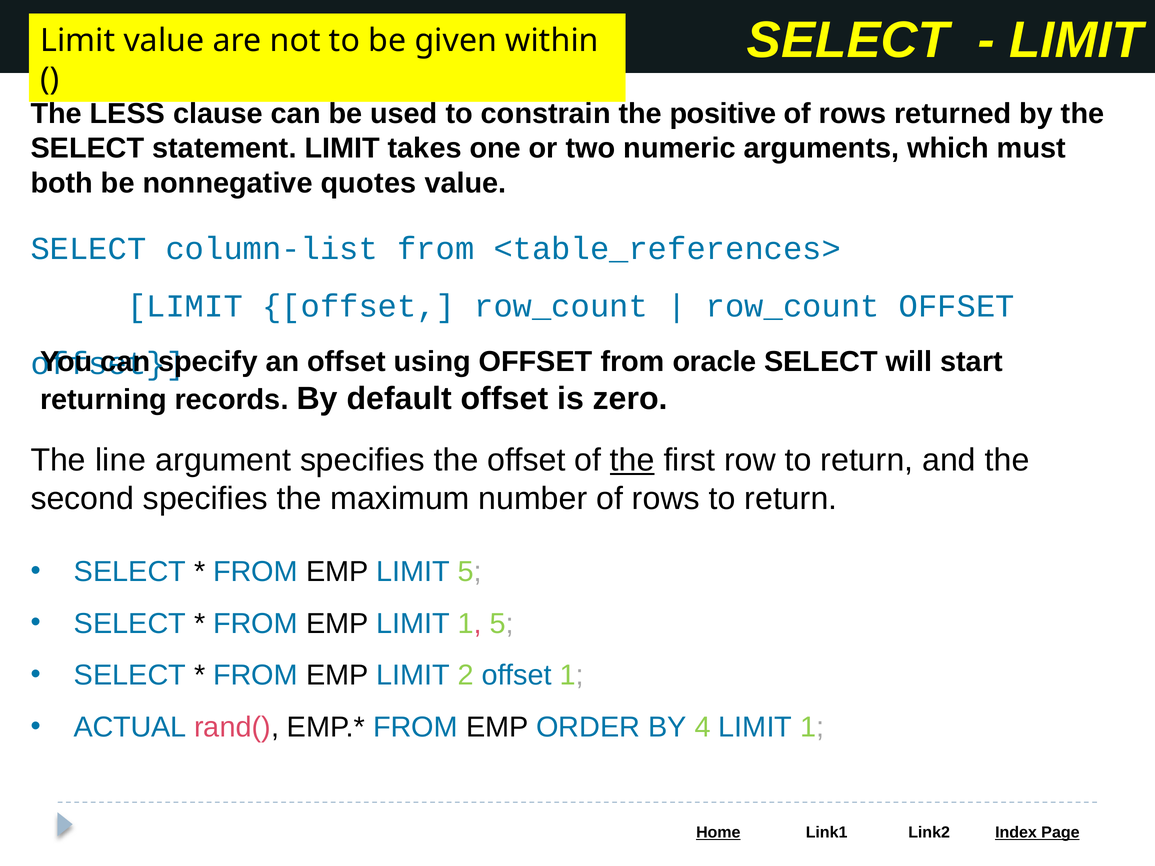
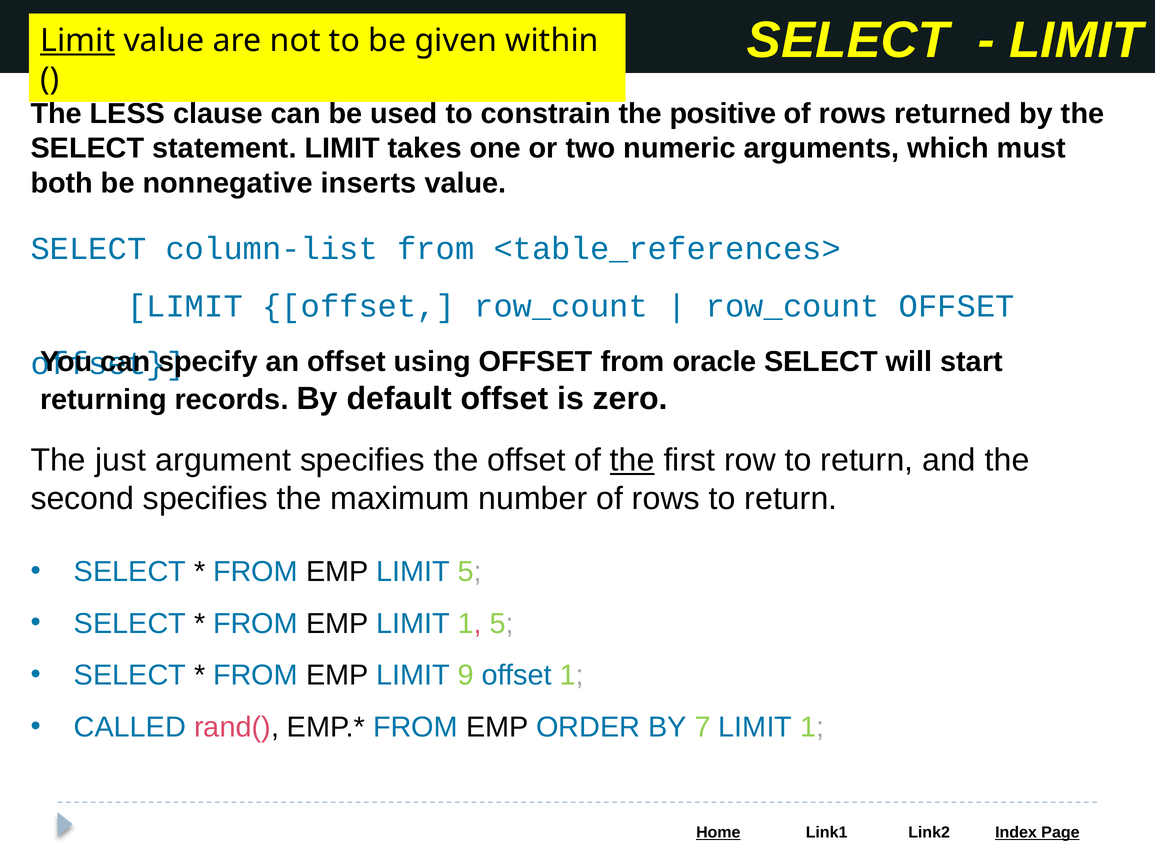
Limit underline: none -> present (78, 41)
quotes: quotes -> inserts (369, 183)
line: line -> just (120, 460)
2: 2 -> 9 (466, 676)
ACTUAL: ACTUAL -> CALLED (130, 728)
4: 4 -> 7 (703, 728)
